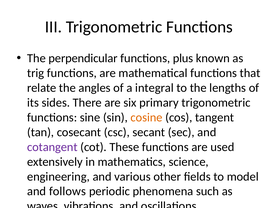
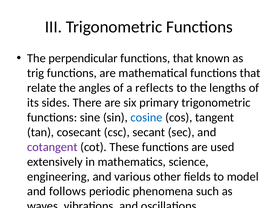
plus: plus -> that (183, 58)
integral: integral -> reflects (154, 88)
cosine colour: orange -> blue (147, 118)
